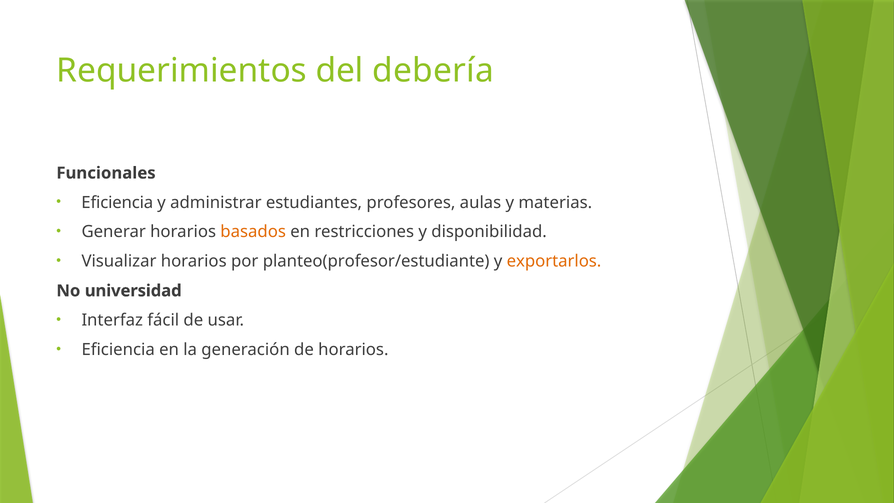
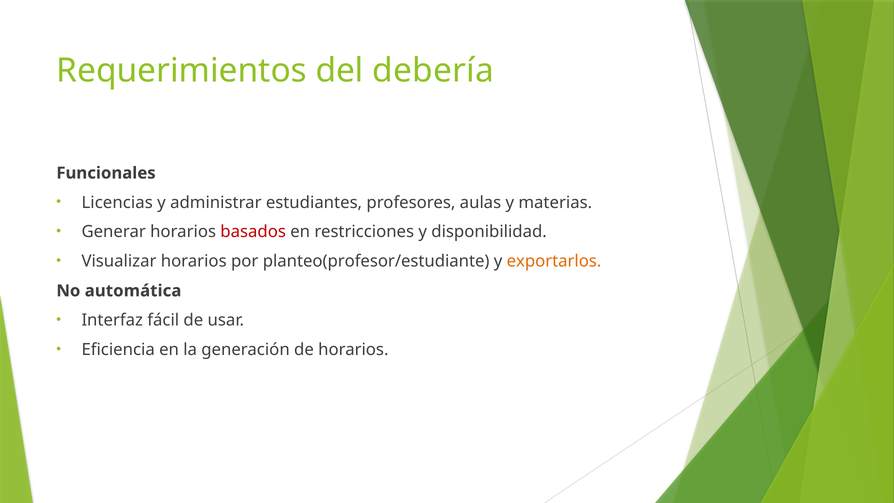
Eficiencia: Eficiencia -> Licencias (117, 202)
basados colour: orange -> red (253, 232)
universidad: universidad -> automática (133, 291)
